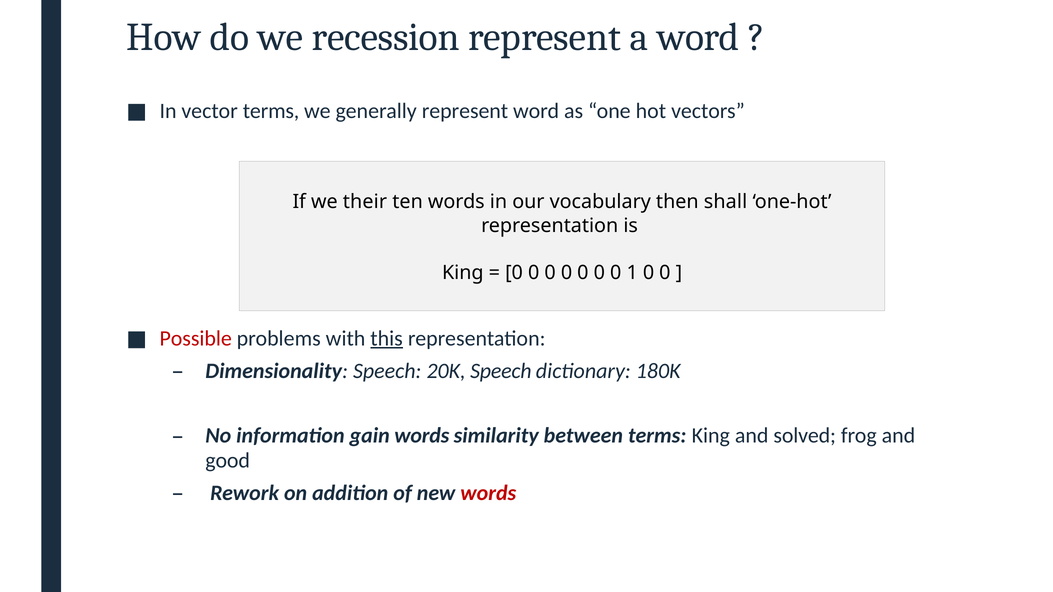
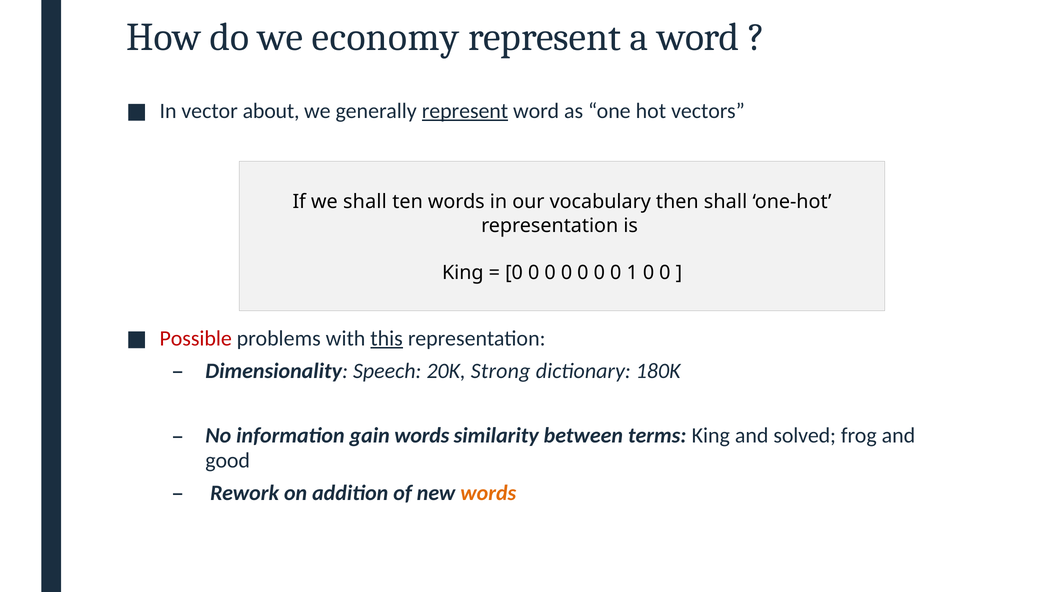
recession: recession -> economy (385, 37)
vector terms: terms -> about (271, 111)
represent underline: none -> present (465, 111)
we their: their -> shall (365, 202)
20K Speech: Speech -> Strong (501, 371)
words colour: red -> orange (488, 493)
